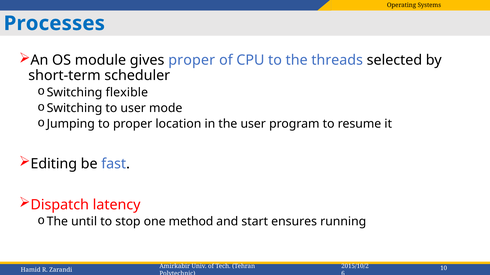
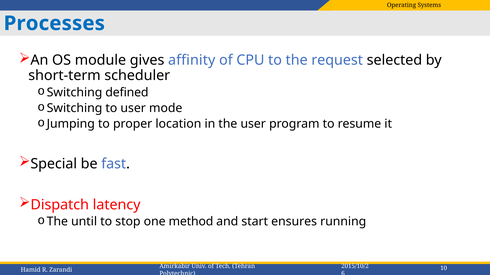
gives proper: proper -> affinity (192, 60)
threads: threads -> request (337, 60)
flexible: flexible -> defined (127, 93)
Editing: Editing -> Special (54, 164)
